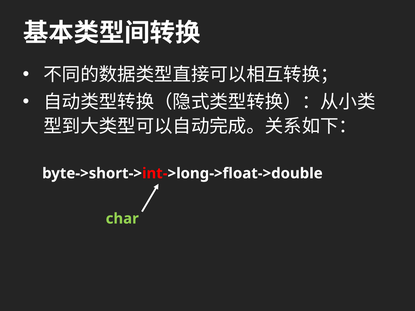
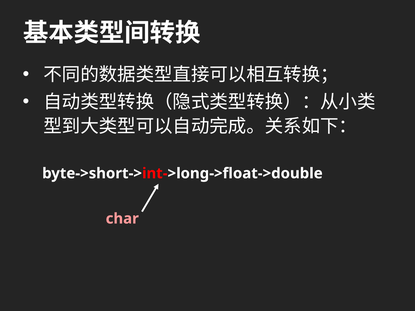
char colour: light green -> pink (122, 219)
